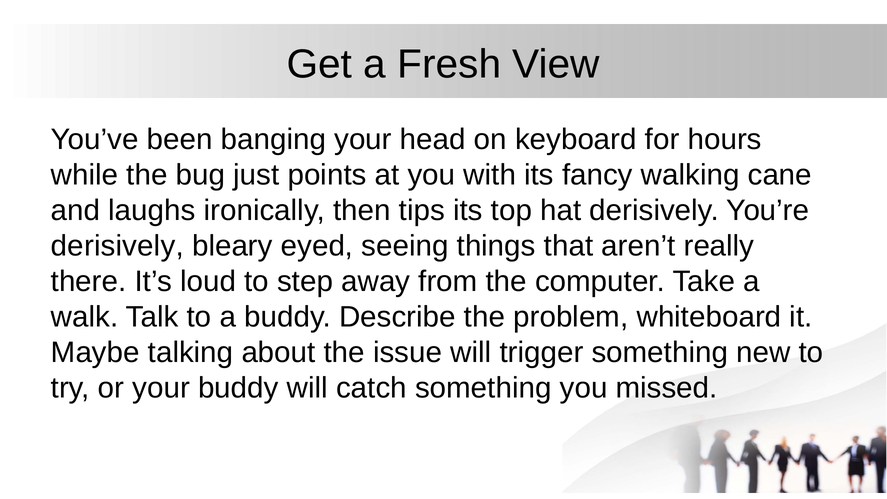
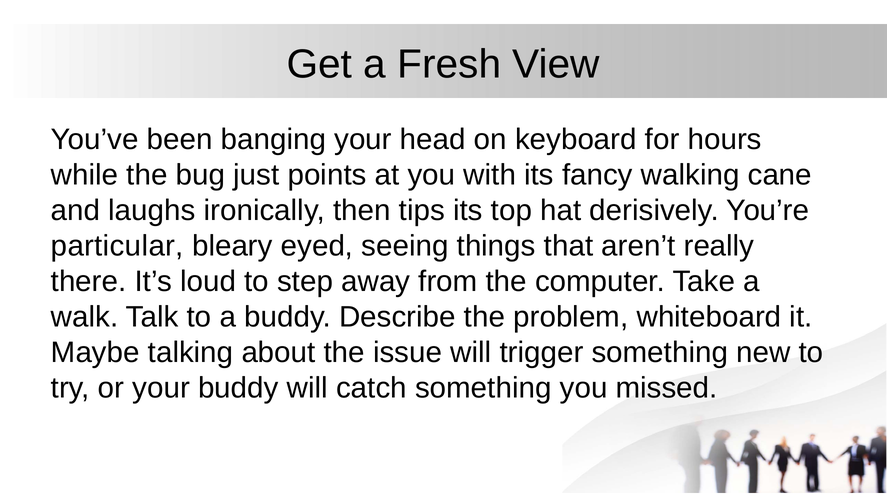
derisively: derisively -> particular (117, 246)
